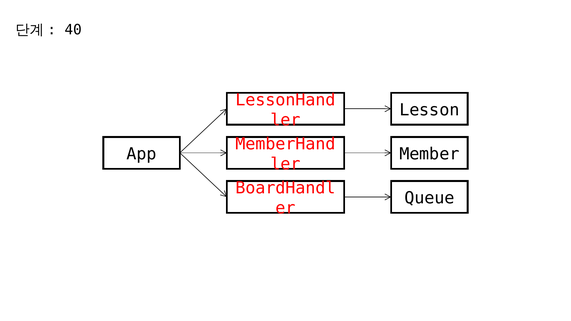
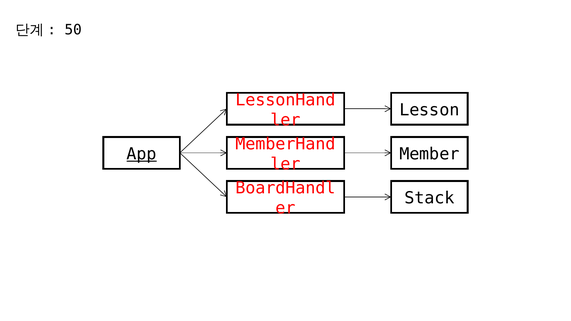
40: 40 -> 50 (73, 30)
App underline: none -> present (142, 154)
Queue: Queue -> Stack (429, 198)
